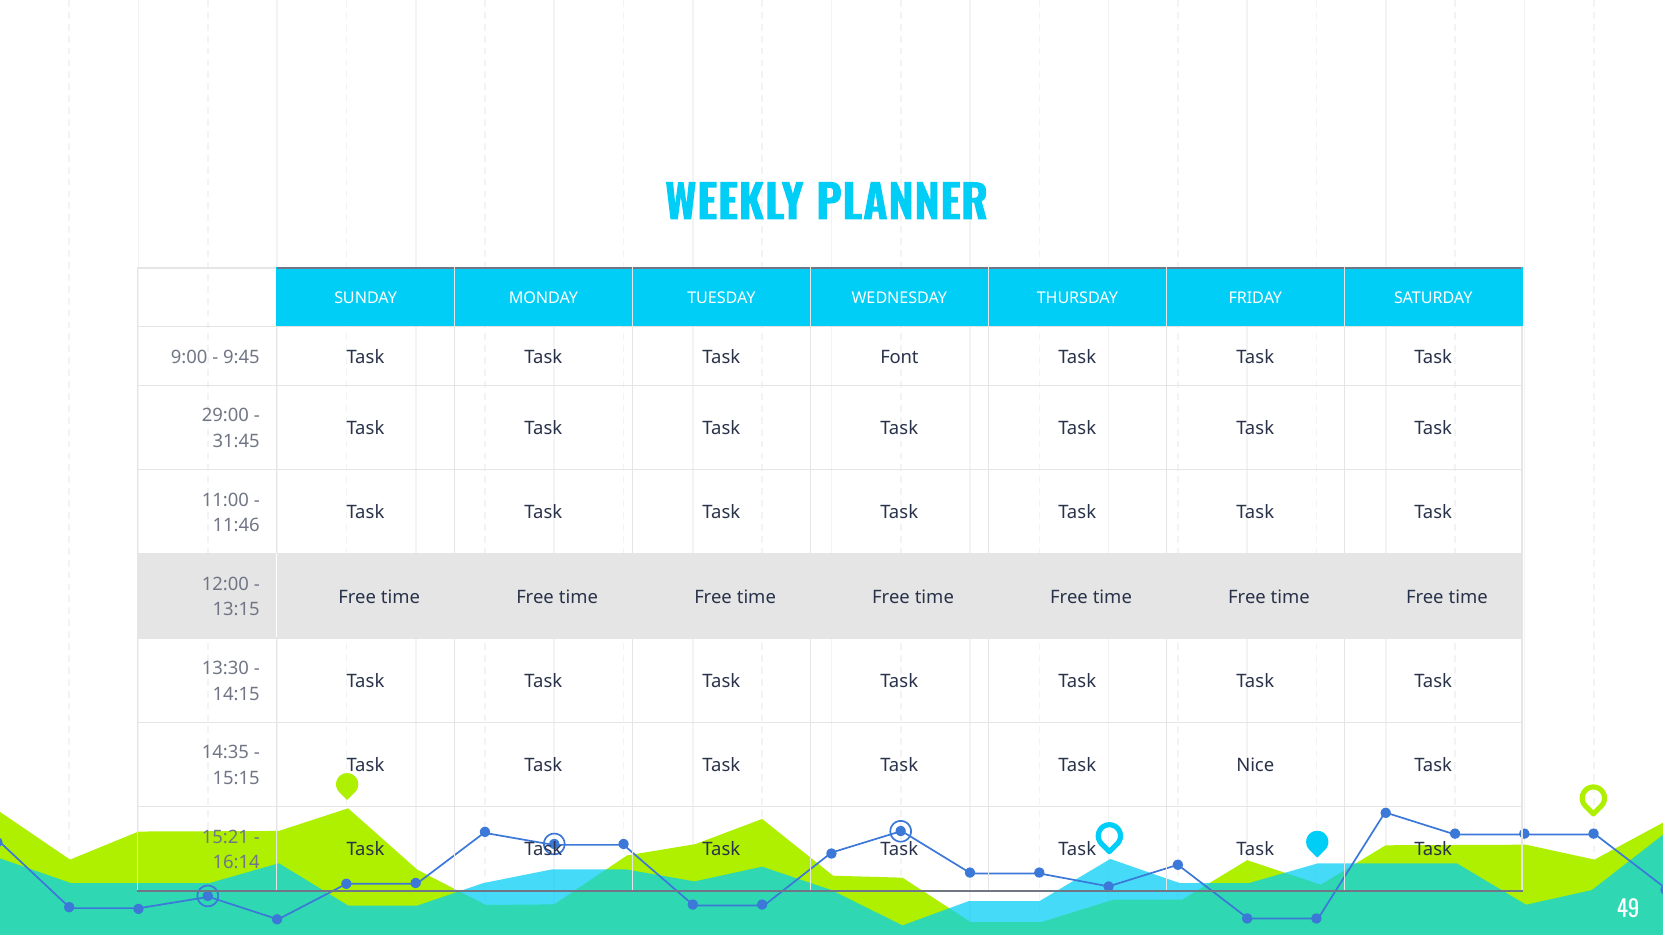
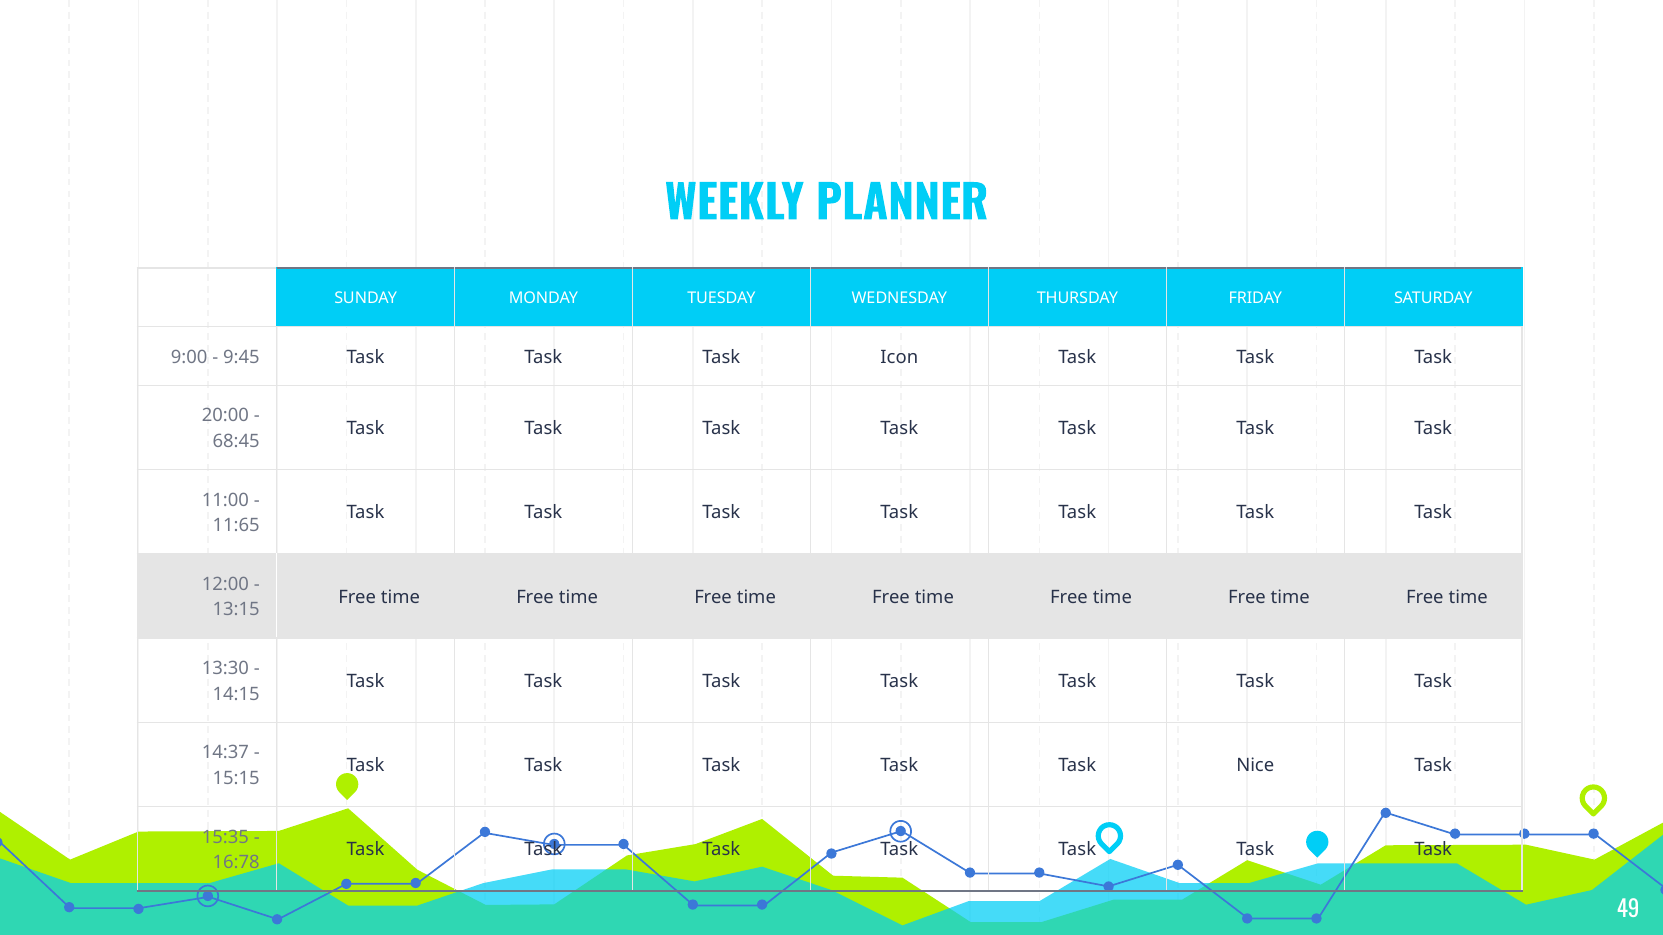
Font: Font -> Icon (899, 357)
29:00: 29:00 -> 20:00 (225, 416)
31:45: 31:45 -> 68:45 (236, 442)
11:46: 11:46 -> 11:65 (236, 526)
14:35: 14:35 -> 14:37 (225, 753)
15:21: 15:21 -> 15:35 (225, 837)
16:14: 16:14 -> 16:78 (236, 863)
